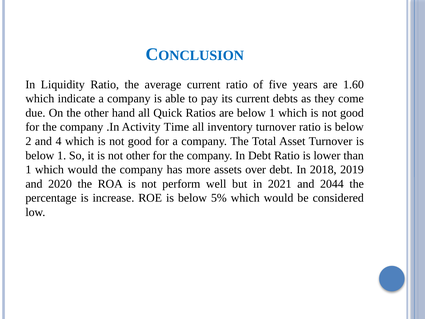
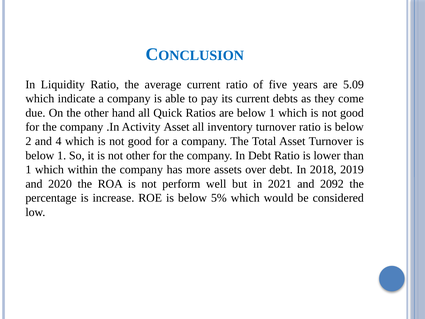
1.60: 1.60 -> 5.09 (353, 84)
Activity Time: Time -> Asset (177, 127)
1 which would: would -> within (83, 170)
2044: 2044 -> 2092 (332, 184)
